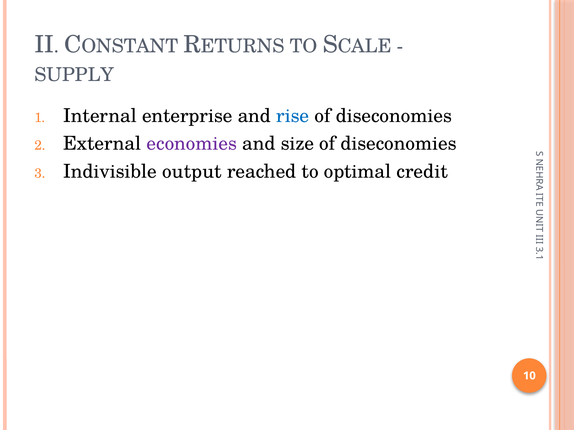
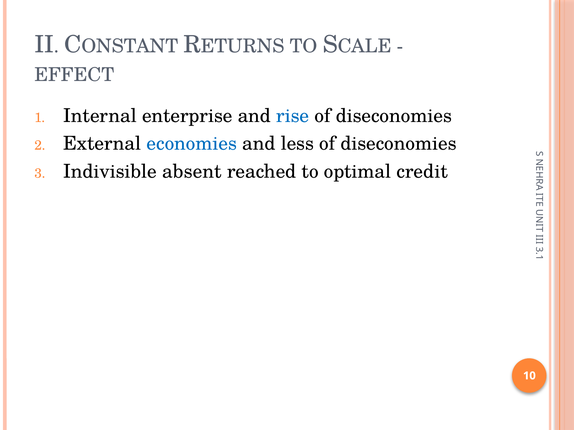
SUPPLY: SUPPLY -> EFFECT (74, 75)
economies colour: purple -> blue (192, 144)
size: size -> less (297, 144)
output: output -> absent (192, 172)
